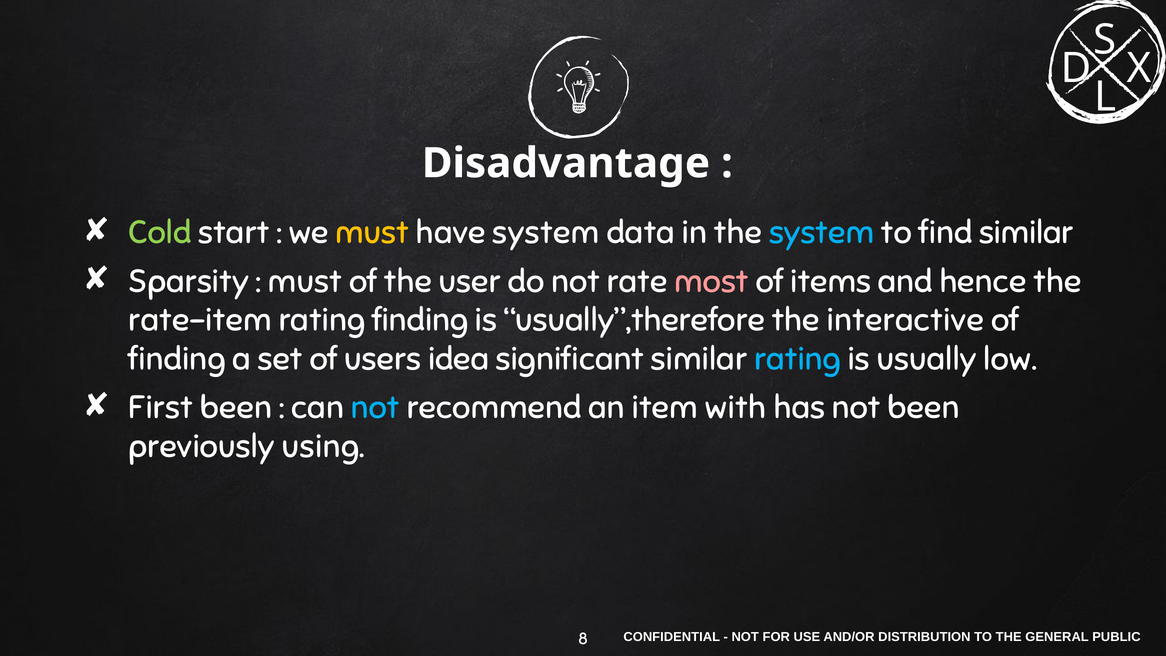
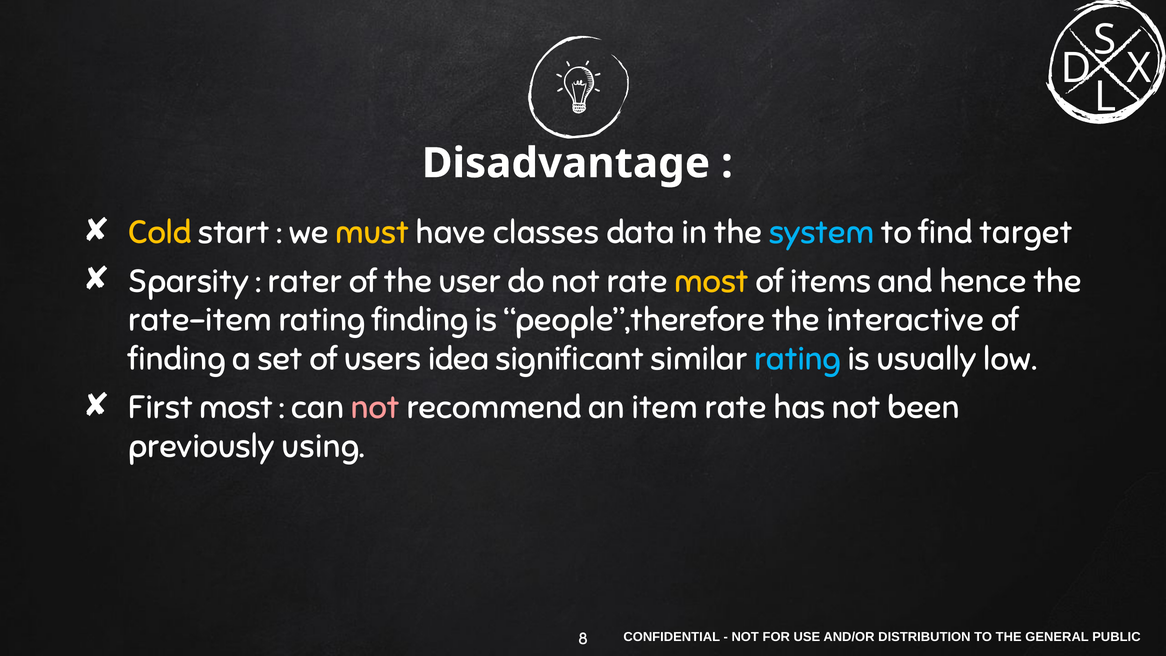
Cold colour: light green -> yellow (160, 233)
have system: system -> classes (546, 233)
find similar: similar -> target (1026, 233)
must: must -> rater (305, 281)
most colour: pink -> yellow (711, 281)
usually”,therefore: usually”,therefore -> people”,therefore (634, 320)
First been: been -> most (236, 408)
not colour: light blue -> pink (375, 408)
item with: with -> rate (735, 408)
